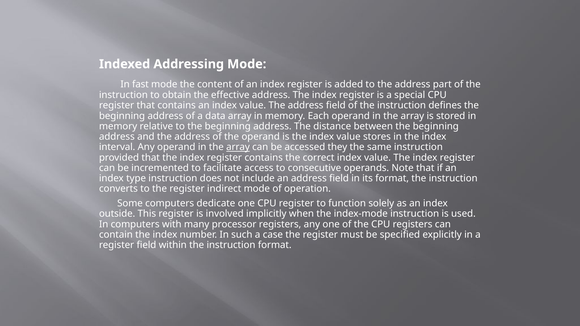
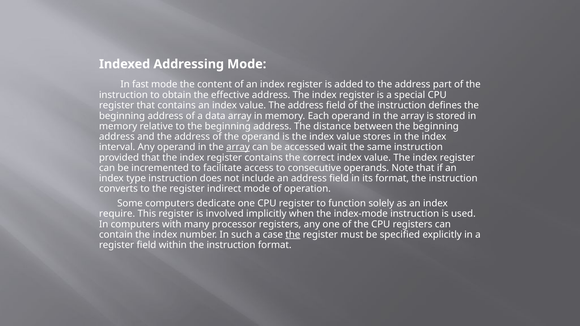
they: they -> wait (337, 147)
outside: outside -> require (117, 214)
the underline: none -> present (293, 235)
